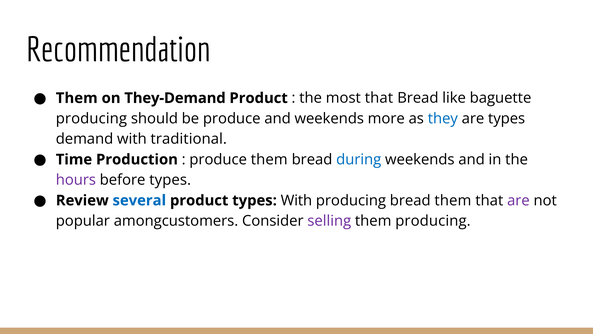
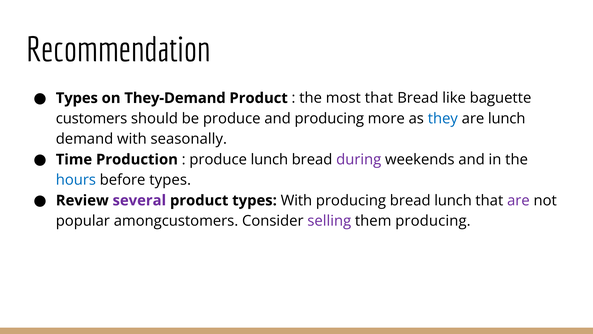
Them: Them -> Types (77, 98)
producing: producing -> customers (92, 118)
and weekends: weekends -> producing (329, 118)
are types: types -> lunch (507, 118)
traditional: traditional -> seasonally (189, 139)
produce them: them -> lunch (269, 159)
during colour: blue -> purple (359, 159)
hours colour: purple -> blue (76, 180)
several colour: blue -> purple (139, 200)
bread them: them -> lunch (453, 200)
